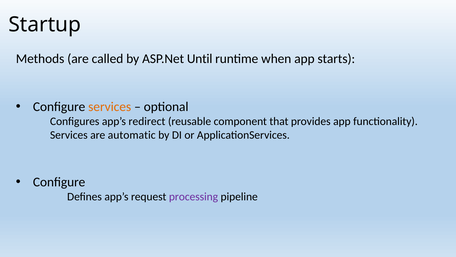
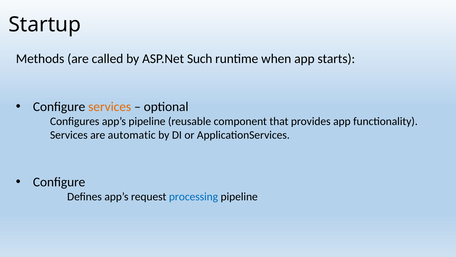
Until: Until -> Such (200, 59)
app’s redirect: redirect -> pipeline (147, 121)
processing colour: purple -> blue (194, 197)
